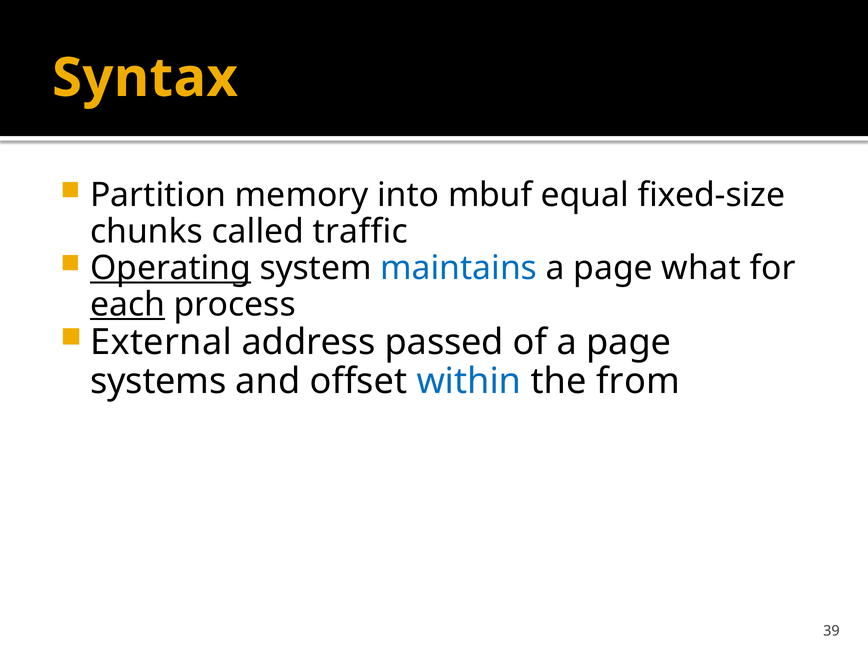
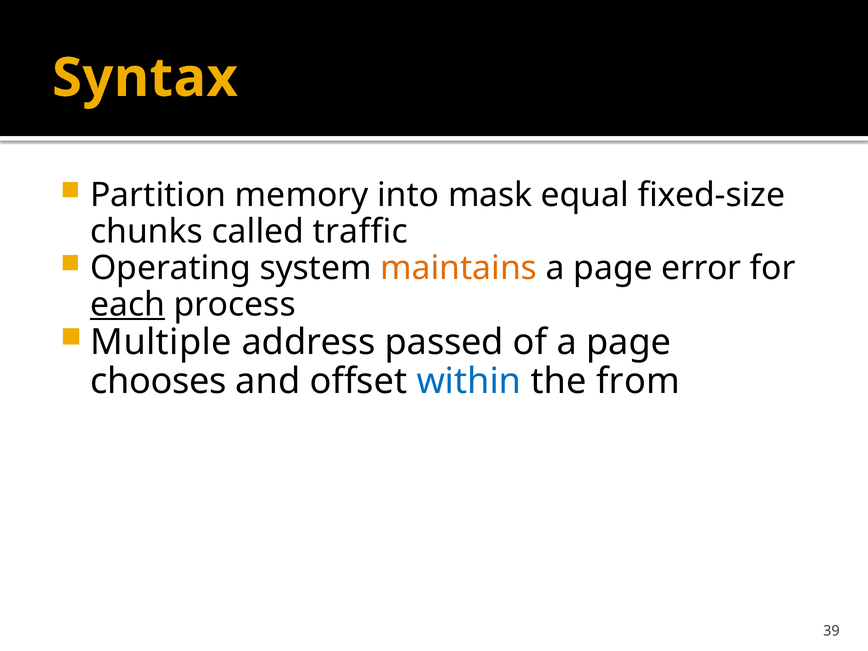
mbuf: mbuf -> mask (490, 195)
Operating underline: present -> none (171, 268)
maintains colour: blue -> orange (459, 268)
what: what -> error (701, 268)
External: External -> Multiple (161, 342)
systems: systems -> chooses (158, 381)
